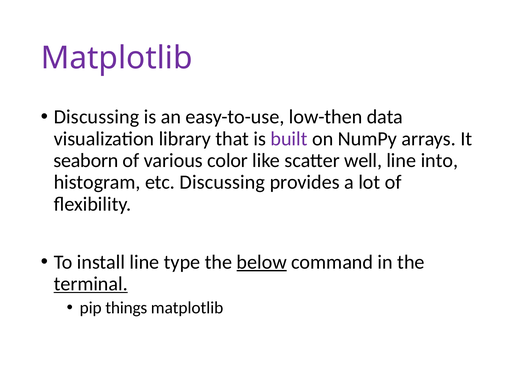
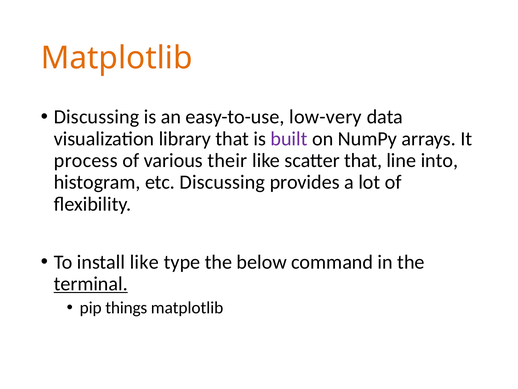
Matplotlib colour: purple -> orange (117, 58)
low-then: low-then -> low-very (325, 117)
seaborn: seaborn -> process (86, 160)
color: color -> their (227, 160)
scatter well: well -> that (363, 160)
install line: line -> like (144, 262)
below underline: present -> none (262, 262)
